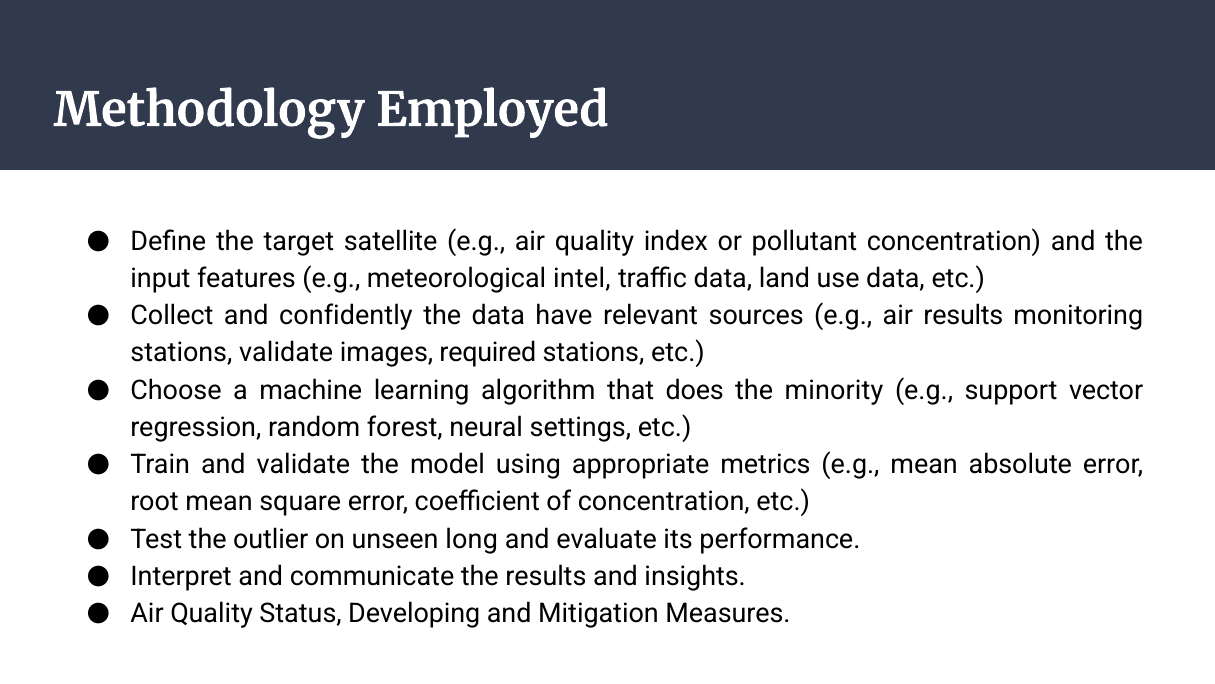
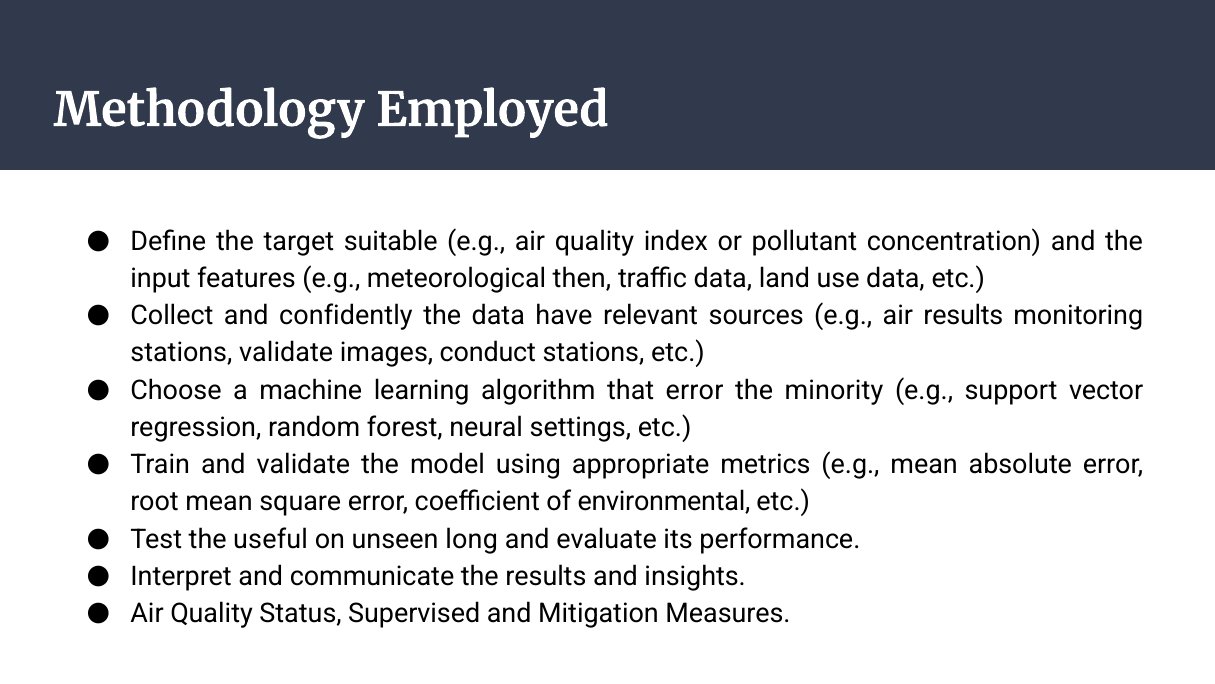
satellite: satellite -> suitable (391, 241)
intel: intel -> then (582, 278)
required: required -> conduct (488, 353)
that does: does -> error (695, 390)
of concentration: concentration -> environmental (664, 502)
outlier: outlier -> useful (271, 539)
Developing: Developing -> Supervised (414, 613)
